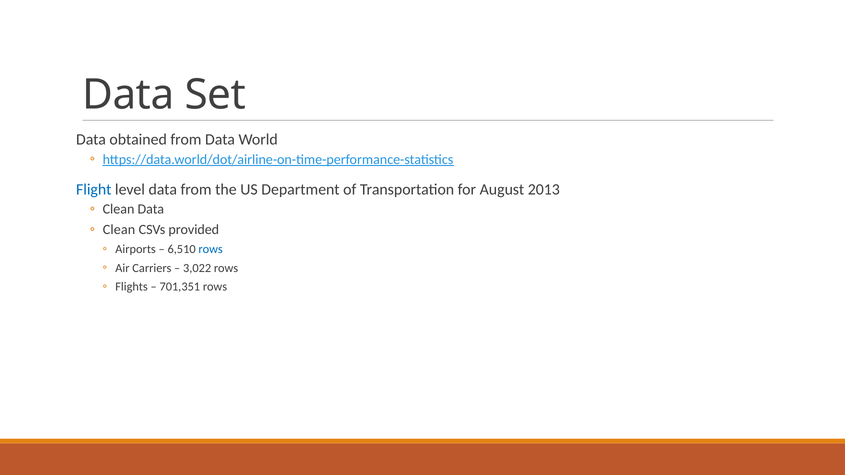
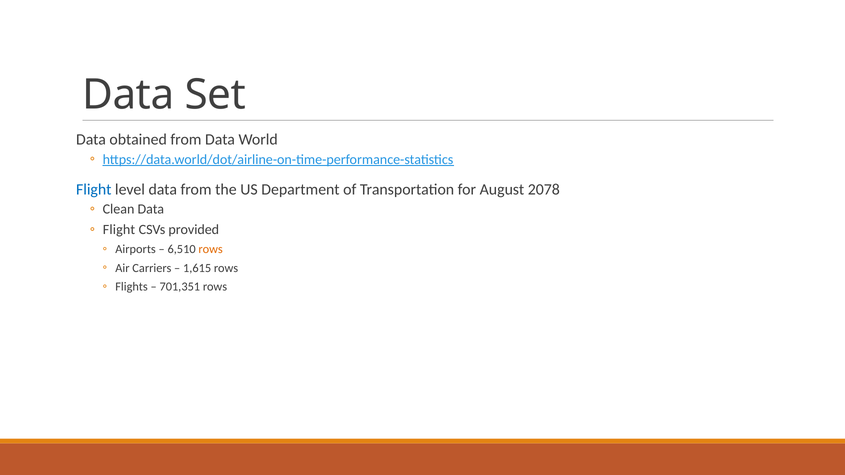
2013: 2013 -> 2078 (544, 190)
Clean: Clean -> Flight (119, 230)
rows colour: blue -> orange (211, 250)
3,022: 3,022 -> 1,615 (197, 268)
